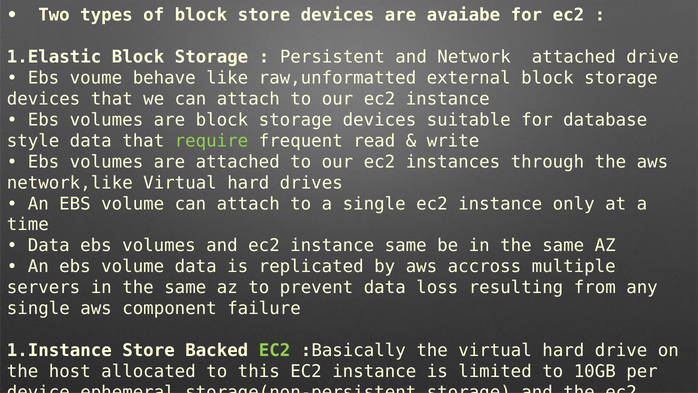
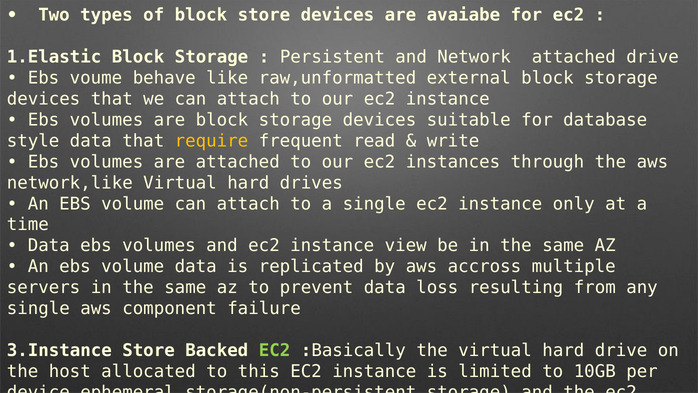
require colour: light green -> yellow (211, 141)
instance same: same -> view (406, 245)
1.Instance: 1.Instance -> 3.Instance (59, 350)
